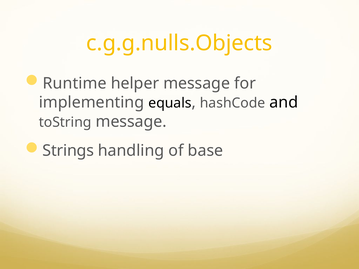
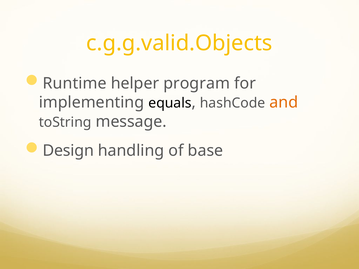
c.g.g.nulls.Objects: c.g.g.nulls.Objects -> c.g.g.valid.Objects (179, 43)
helper message: message -> program (197, 83)
and colour: black -> orange (284, 103)
Strings: Strings -> Design (68, 151)
